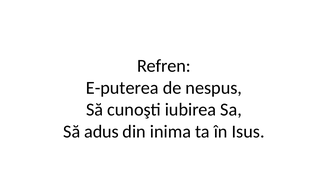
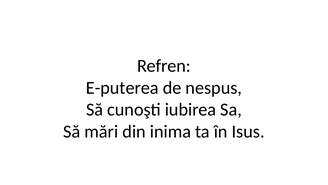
adus: adus -> mări (101, 131)
